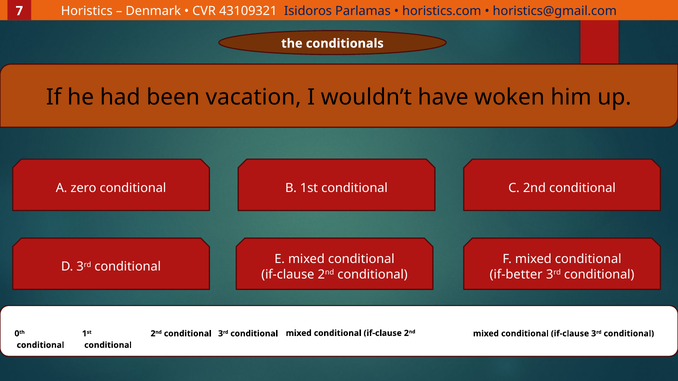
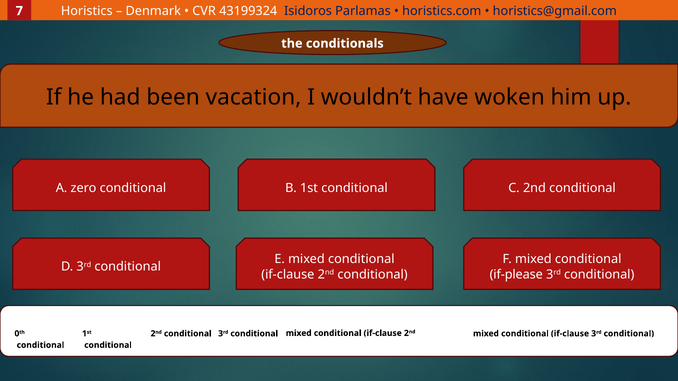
43109321: 43109321 -> 43199324 (248, 11)
if-better: if-better -> if-please (516, 275)
